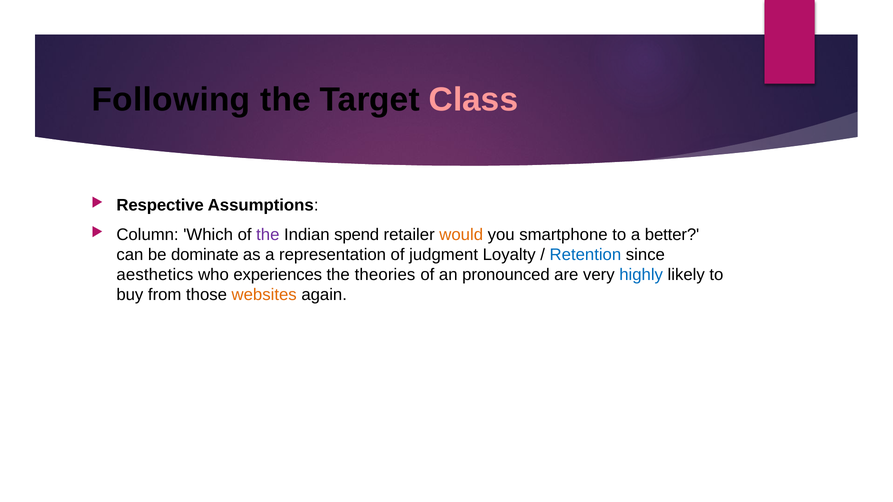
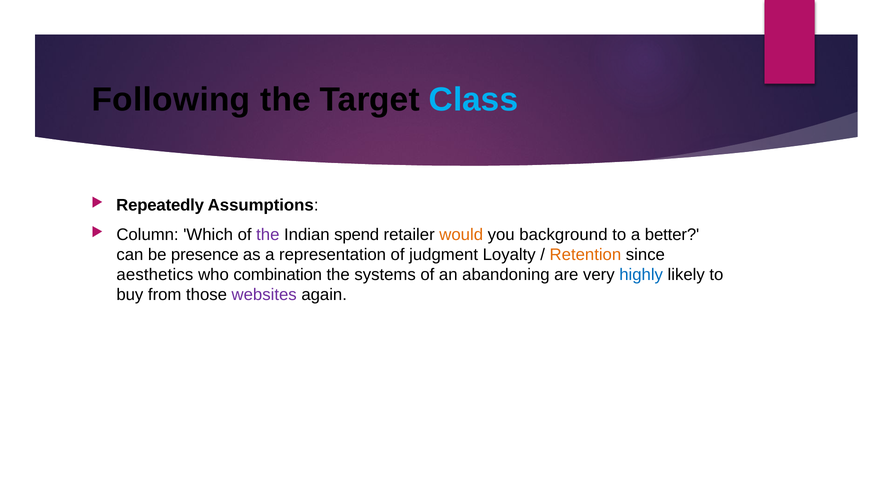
Class colour: pink -> light blue (474, 100)
Respective: Respective -> Repeatedly (160, 205)
smartphone: smartphone -> background (563, 235)
dominate: dominate -> presence (205, 255)
Retention colour: blue -> orange (585, 255)
experiences: experiences -> combination (278, 275)
theories: theories -> systems (385, 275)
pronounced: pronounced -> abandoning (506, 275)
websites colour: orange -> purple (264, 295)
